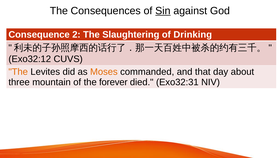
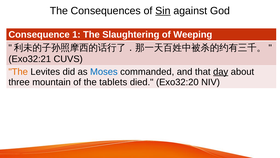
2: 2 -> 1 (76, 35)
Drinking: Drinking -> Weeping (193, 35)
Exo32:12: Exo32:12 -> Exo32:21 (30, 59)
Moses colour: orange -> blue (104, 71)
day underline: none -> present (221, 71)
forever: forever -> tablets (113, 82)
Exo32:31: Exo32:31 -> Exo32:20 (177, 82)
